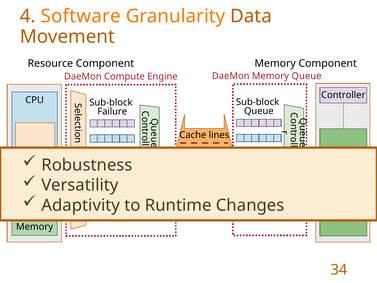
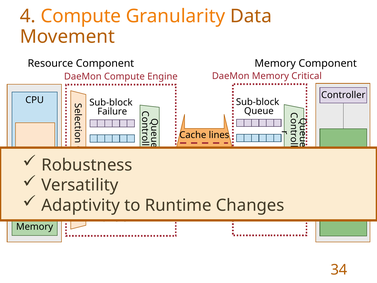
4 Software: Software -> Compute (81, 16)
Memory Queue: Queue -> Critical (307, 76)
